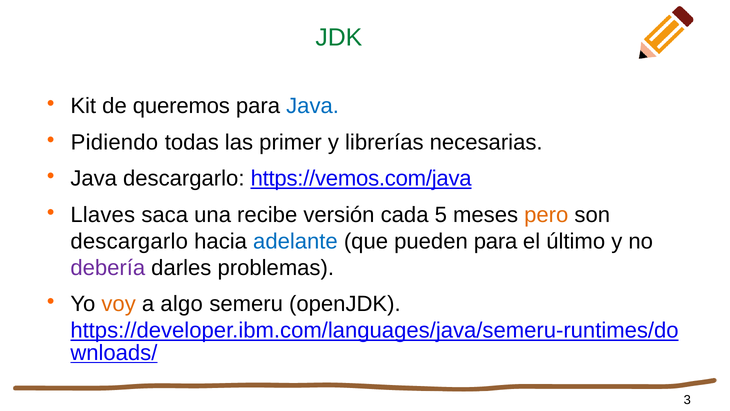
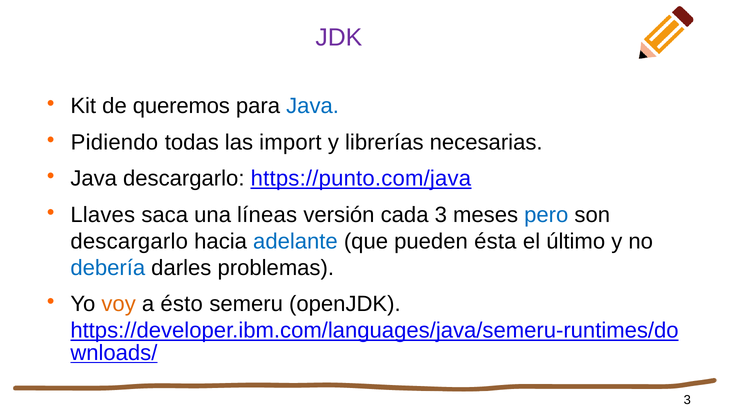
JDK colour: green -> purple (339, 38)
primer: primer -> import (290, 142)
https://vemos.com/java: https://vemos.com/java -> https://punto.com/java (361, 178)
recibe: recibe -> líneas (267, 215)
cada 5: 5 -> 3 (441, 215)
pero colour: orange -> blue (546, 215)
pueden para: para -> ésta (495, 241)
debería colour: purple -> blue (108, 268)
algo: algo -> ésto (182, 304)
